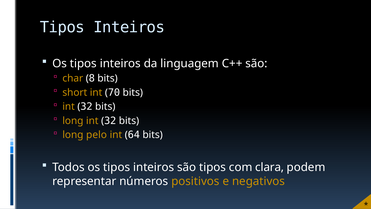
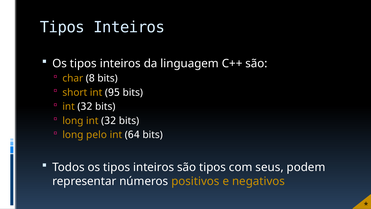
70: 70 -> 95 (114, 92)
clara: clara -> seus (270, 167)
